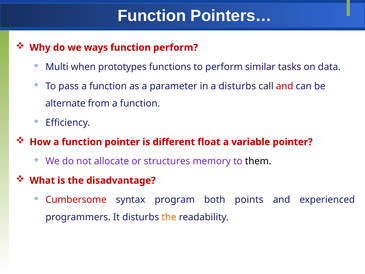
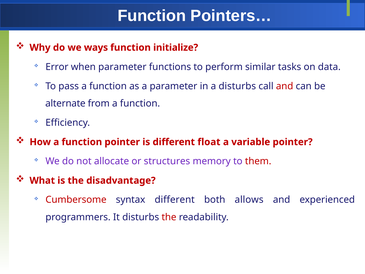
function perform: perform -> initialize (176, 48)
Multi: Multi -> Error (57, 67)
when prototypes: prototypes -> parameter (122, 67)
them colour: black -> red (258, 161)
syntax program: program -> different (175, 200)
points: points -> allows (249, 200)
the colour: orange -> red (169, 217)
